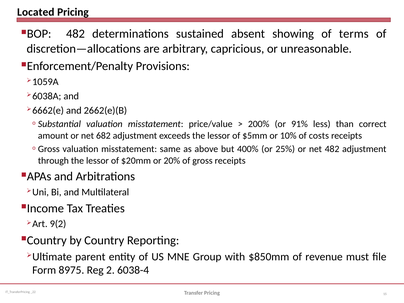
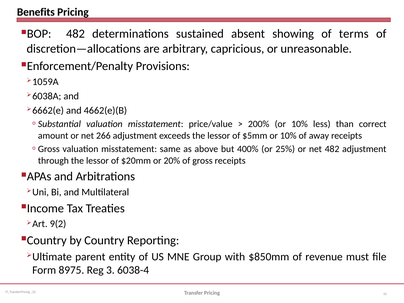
Located: Located -> Benefits (36, 12)
2662(e)(B: 2662(e)(B -> 4662(e)(B (105, 110)
200% or 91%: 91% -> 10% (300, 124)
682: 682 -> 266 (103, 136)
costs: costs -> away (319, 136)
2: 2 -> 3 (110, 270)
